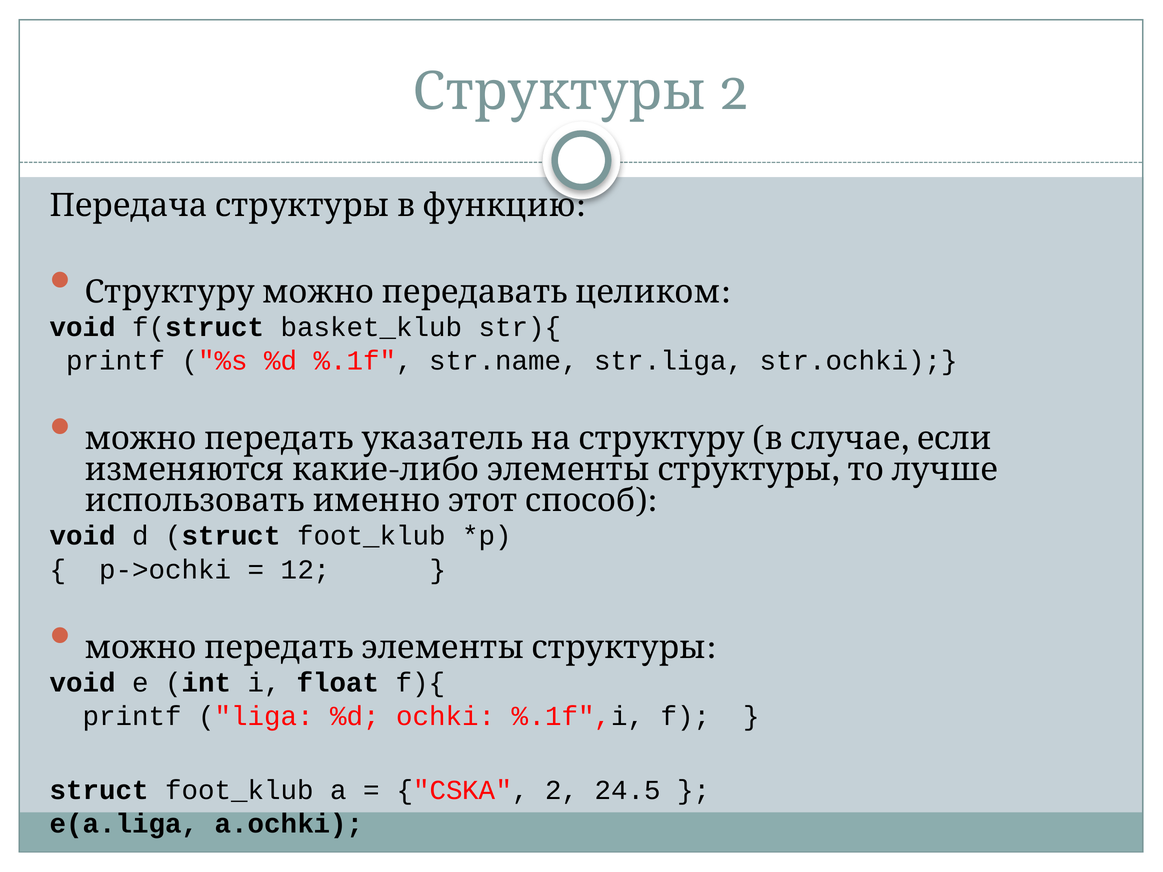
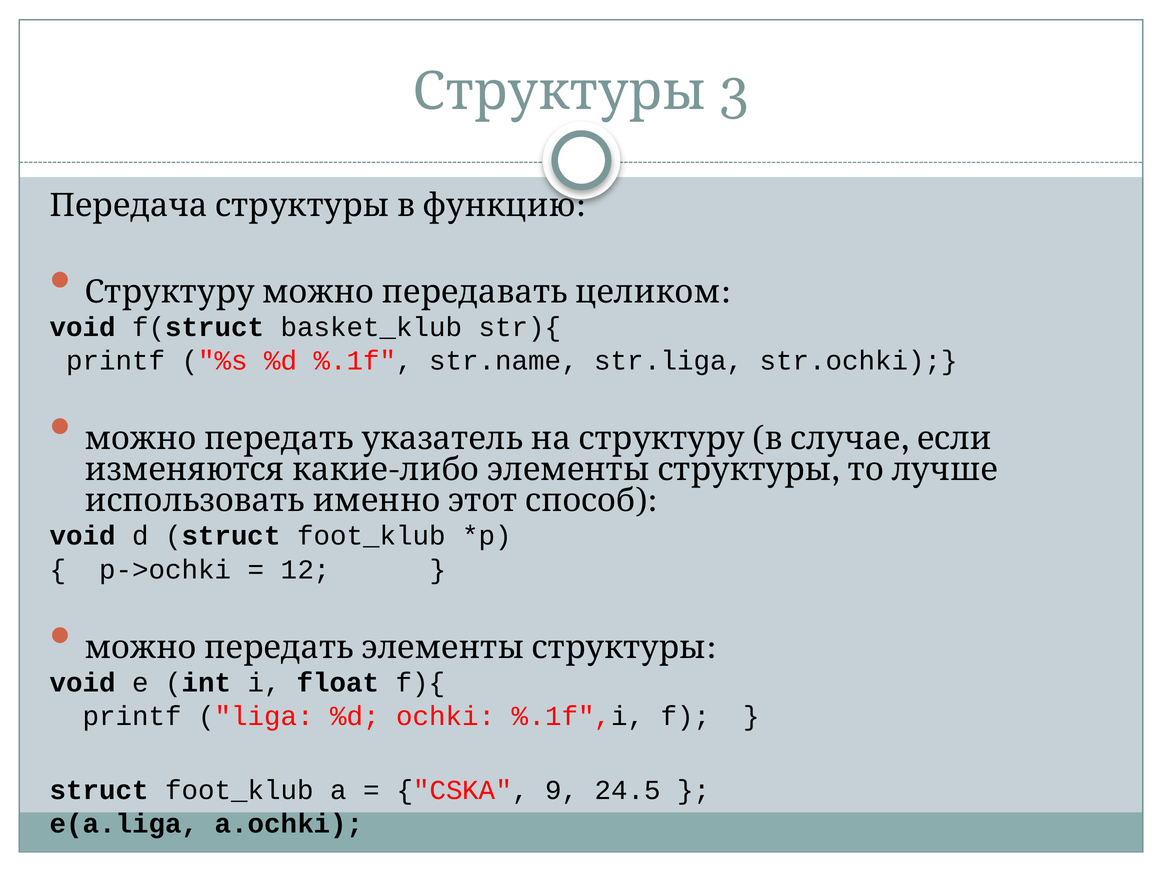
Структуры 2: 2 -> 3 (734, 92)
CSKA 2: 2 -> 9 (562, 790)
